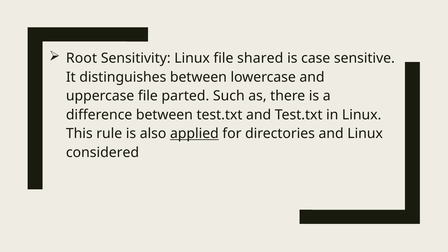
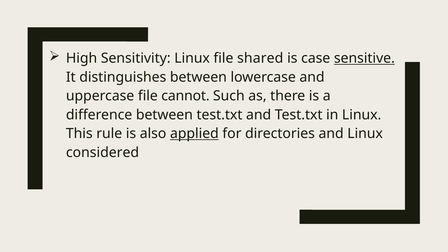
Root: Root -> High (82, 58)
sensitive underline: none -> present (364, 58)
parted: parted -> cannot (185, 96)
